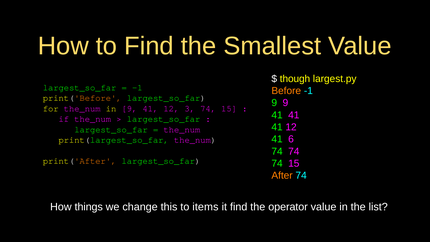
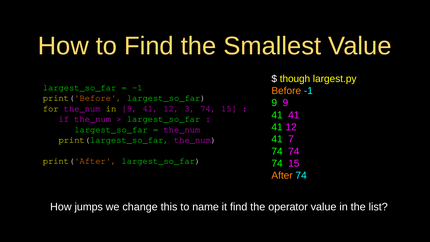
6: 6 -> 7 (291, 139)
things: things -> jumps (89, 207)
items: items -> name (206, 207)
